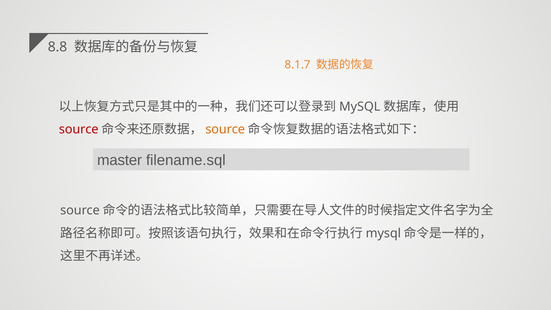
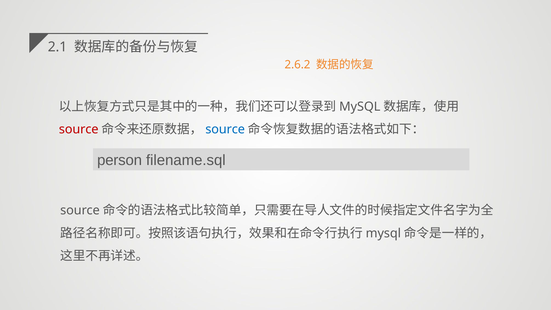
8.8: 8.8 -> 2.1 (57, 47)
8.1.7: 8.1.7 -> 2.6.2 (297, 65)
source colour: orange -> blue (225, 129)
master: master -> person (120, 160)
